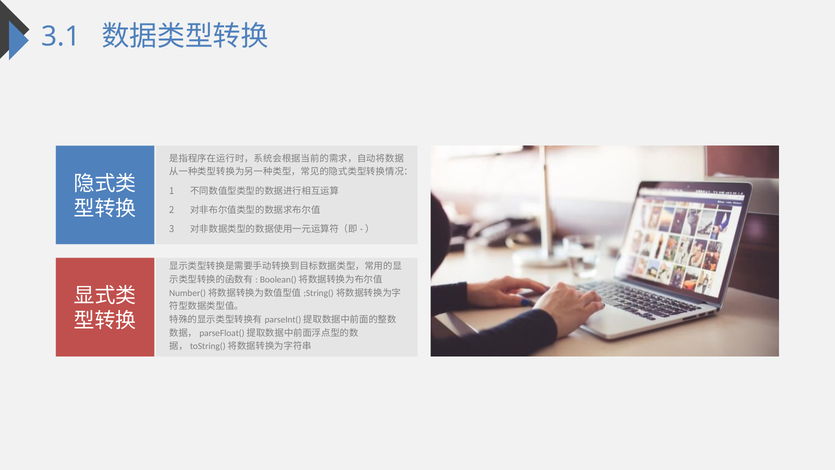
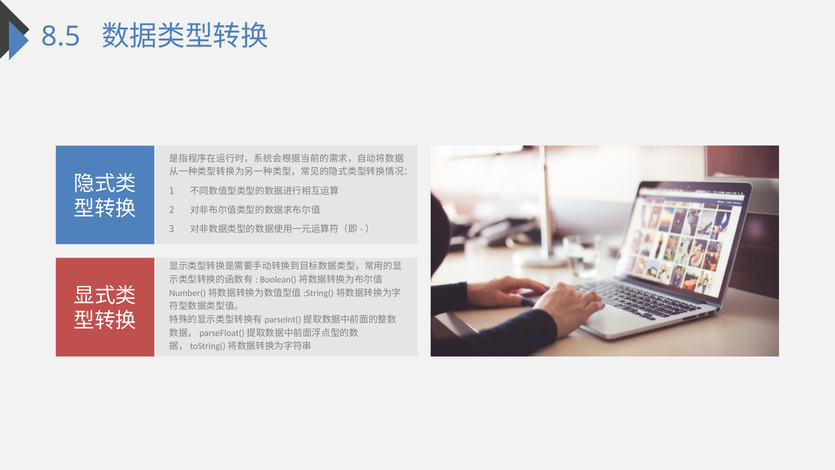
3.1: 3.1 -> 8.5 (61, 36)
